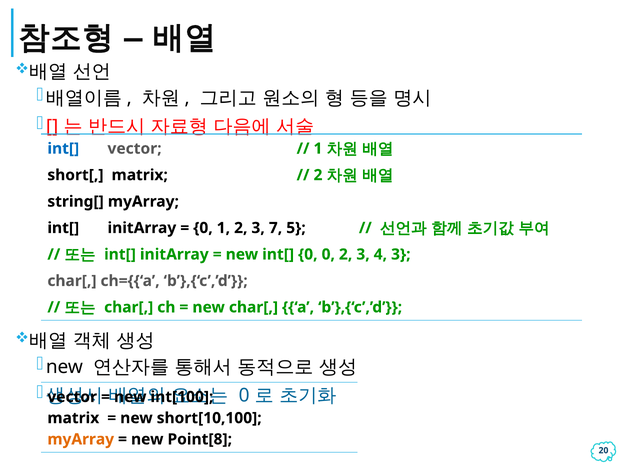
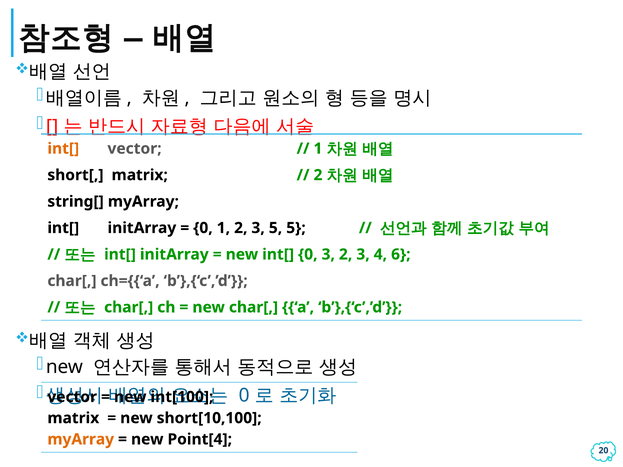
int[ colour: blue -> orange (63, 149)
3 7: 7 -> 5 (276, 228)
0 0: 0 -> 3 (328, 255)
4 3: 3 -> 6 (401, 255)
Point[8: Point[8 -> Point[4 (200, 439)
